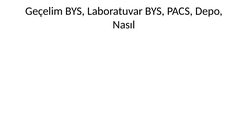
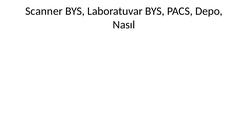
Geçelim: Geçelim -> Scanner (44, 11)
